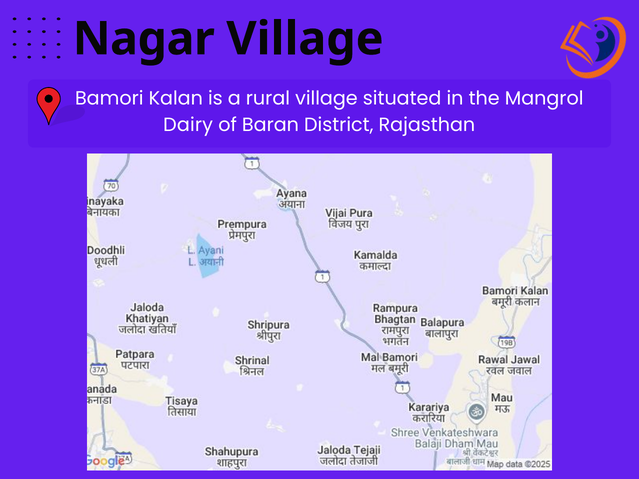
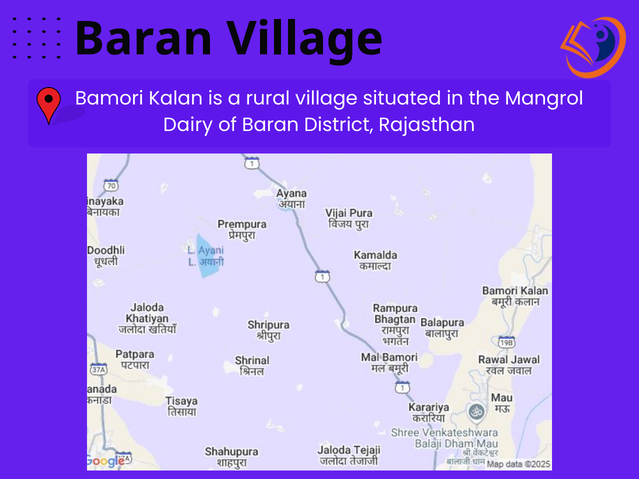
Nagar: Nagar -> Baran (143, 39)
